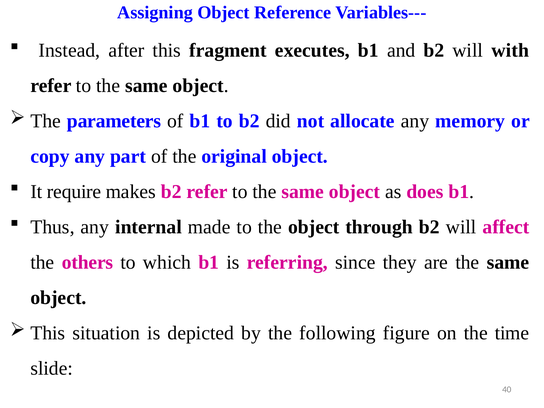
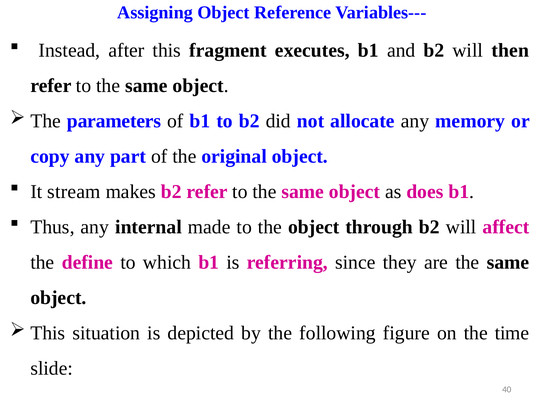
with: with -> then (510, 50)
require: require -> stream (74, 192)
others: others -> define (87, 262)
